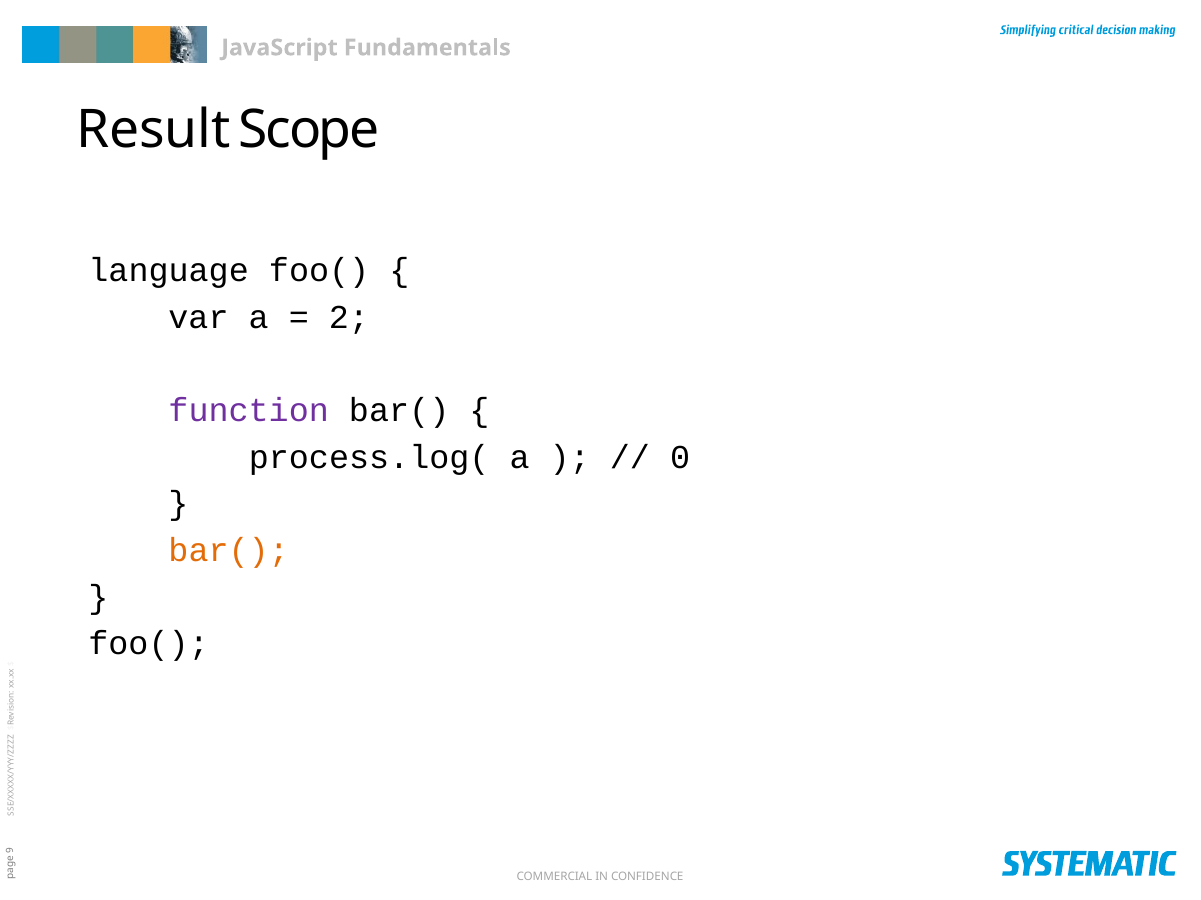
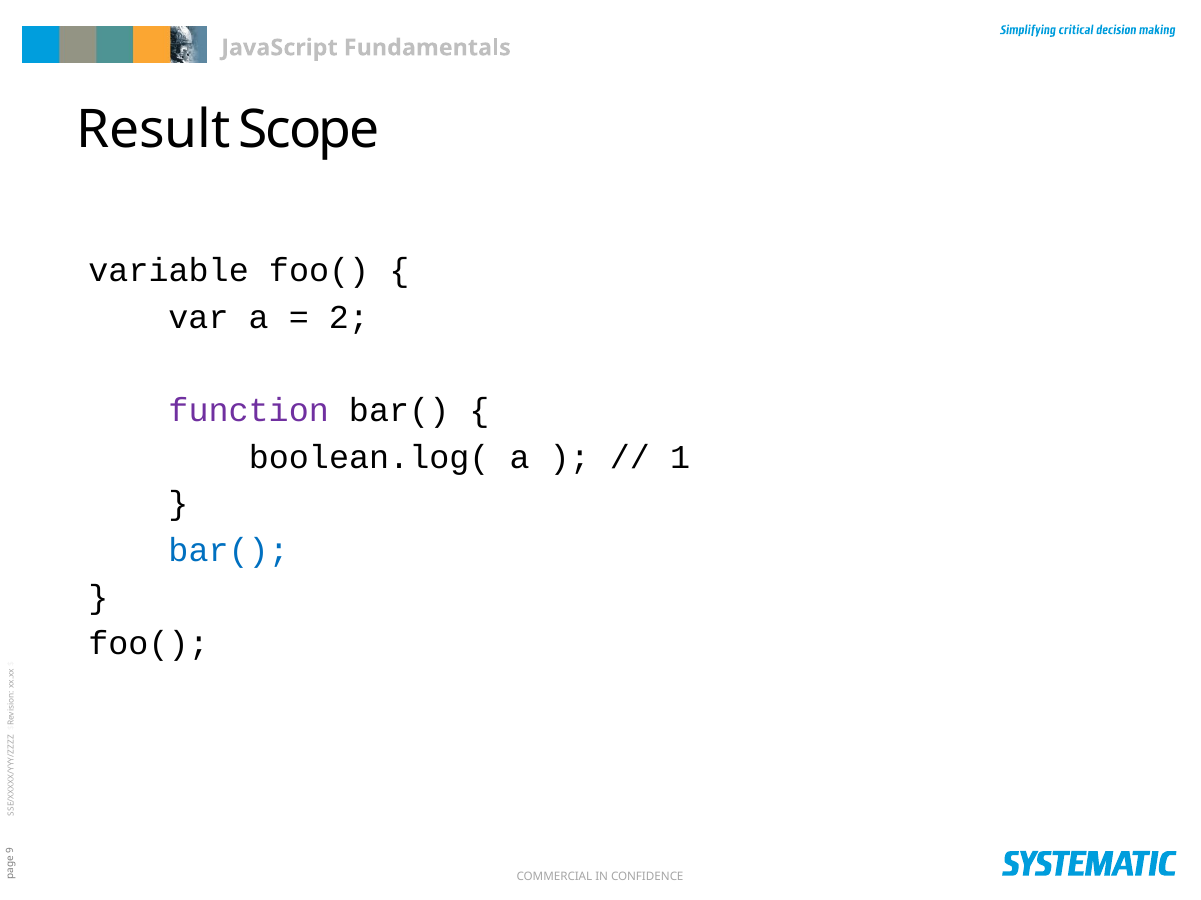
language: language -> variable (169, 271)
process.log(: process.log( -> boolean.log( (369, 458)
0: 0 -> 1 (680, 458)
bar( colour: orange -> blue (229, 551)
